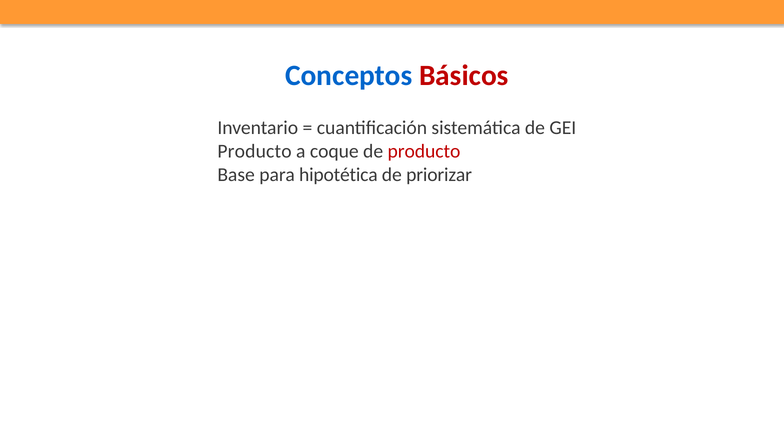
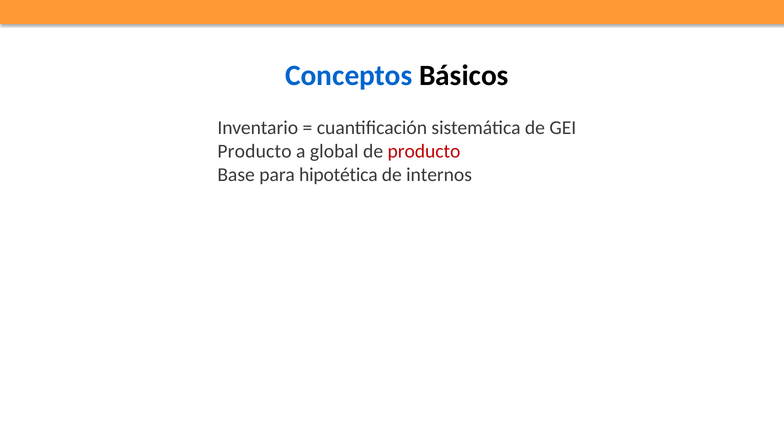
Básicos colour: red -> black (464, 76)
coque: coque -> global (334, 151)
priorizar: priorizar -> internos (439, 175)
